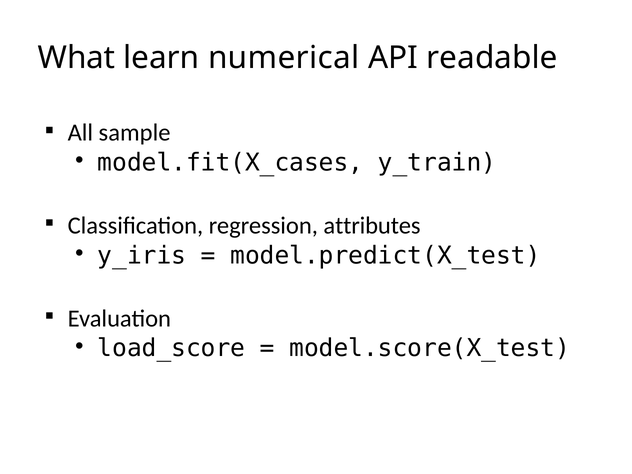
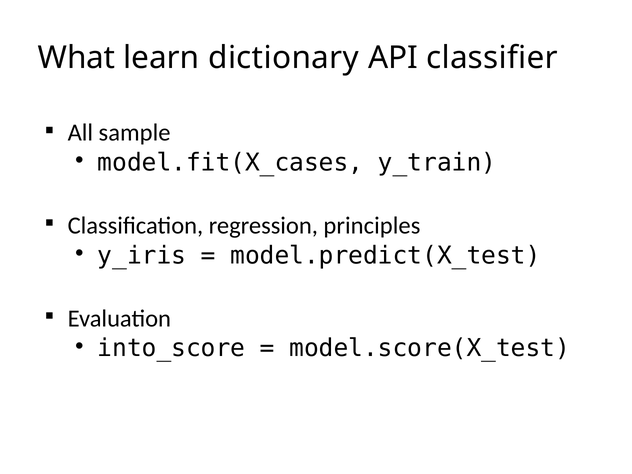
numerical: numerical -> dictionary (284, 58)
readable: readable -> classifier (492, 58)
attributes: attributes -> principles (372, 226)
load_score: load_score -> into_score (171, 348)
